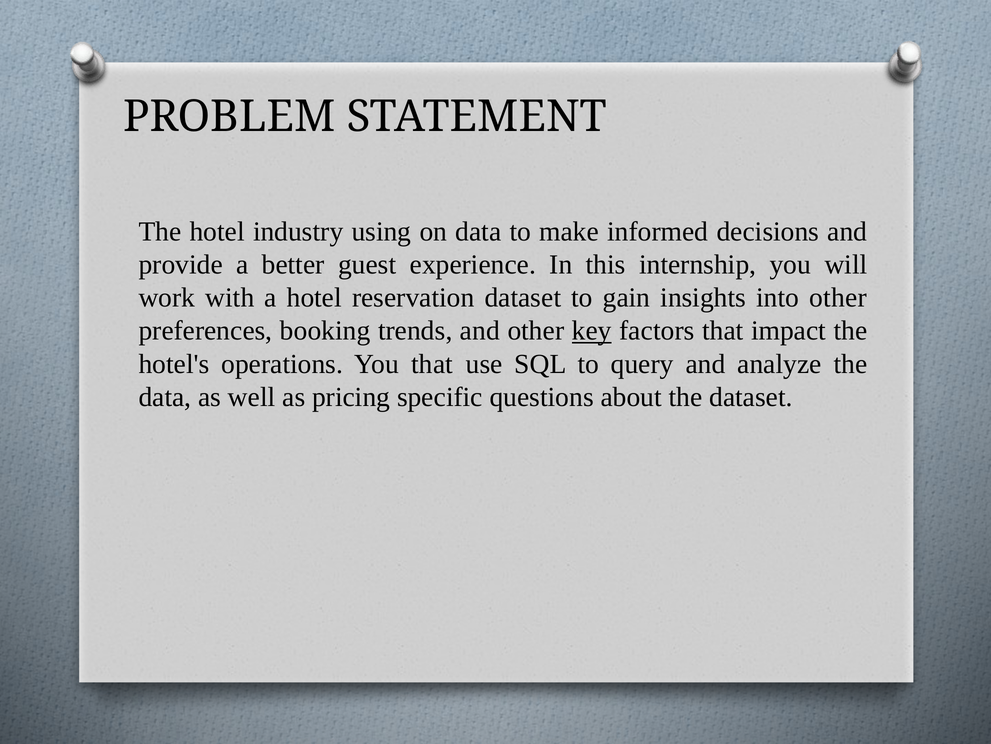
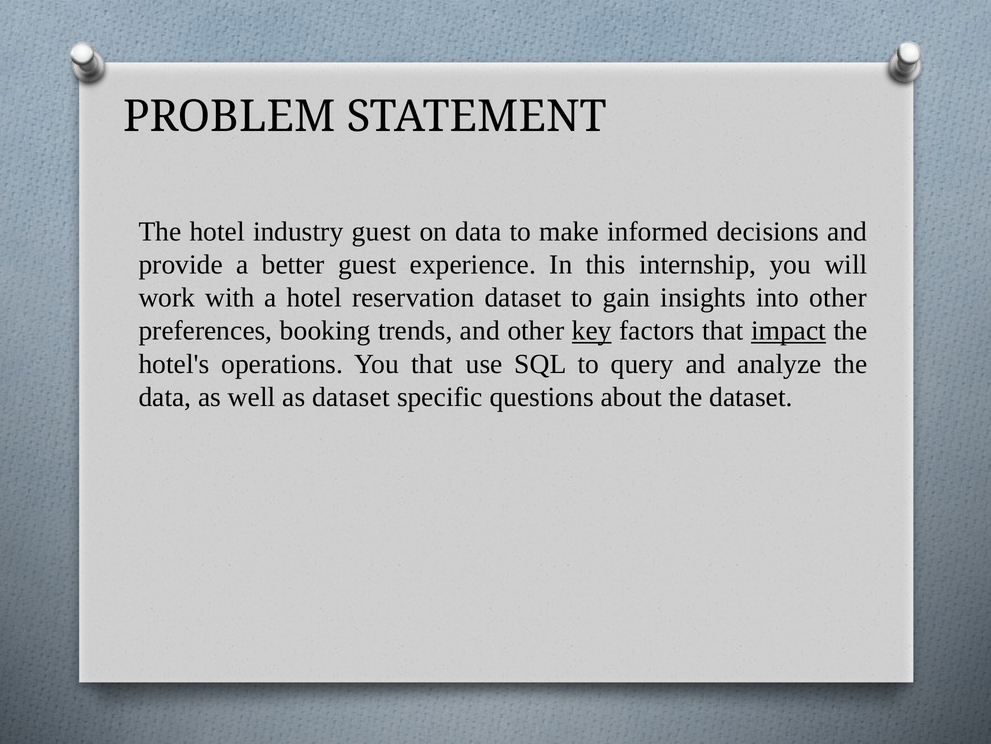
industry using: using -> guest (381, 231)
impact underline: none -> present (788, 330)
as pricing: pricing -> dataset (351, 397)
